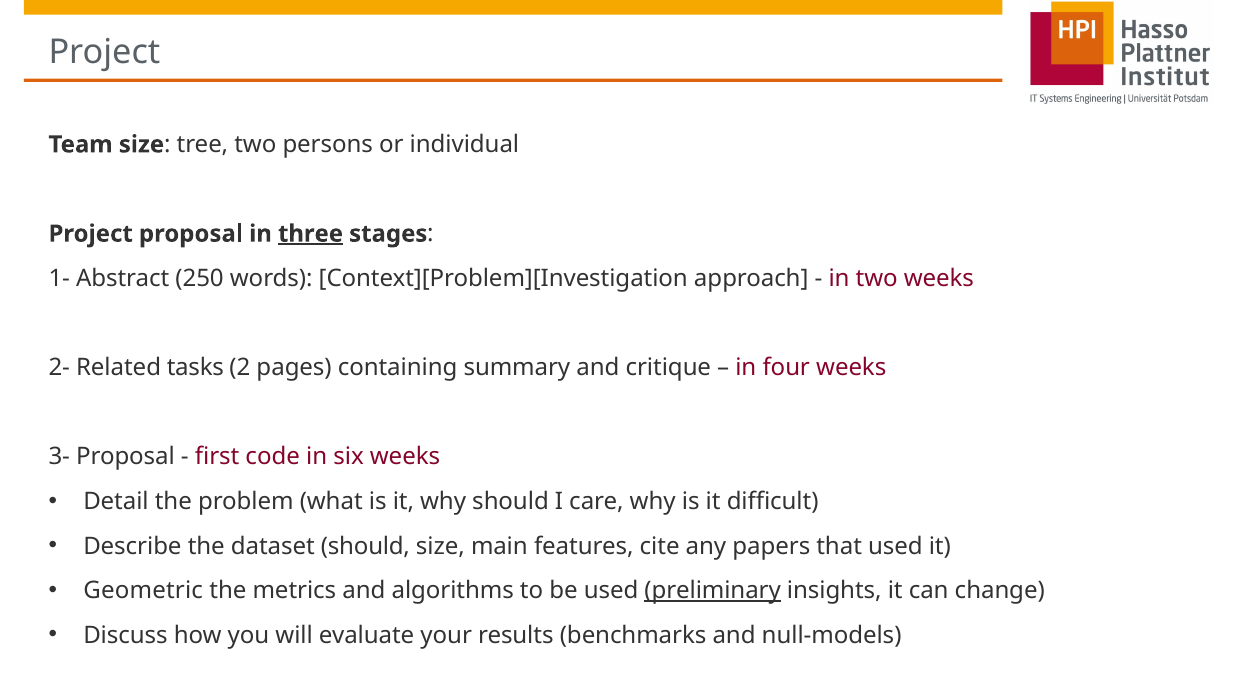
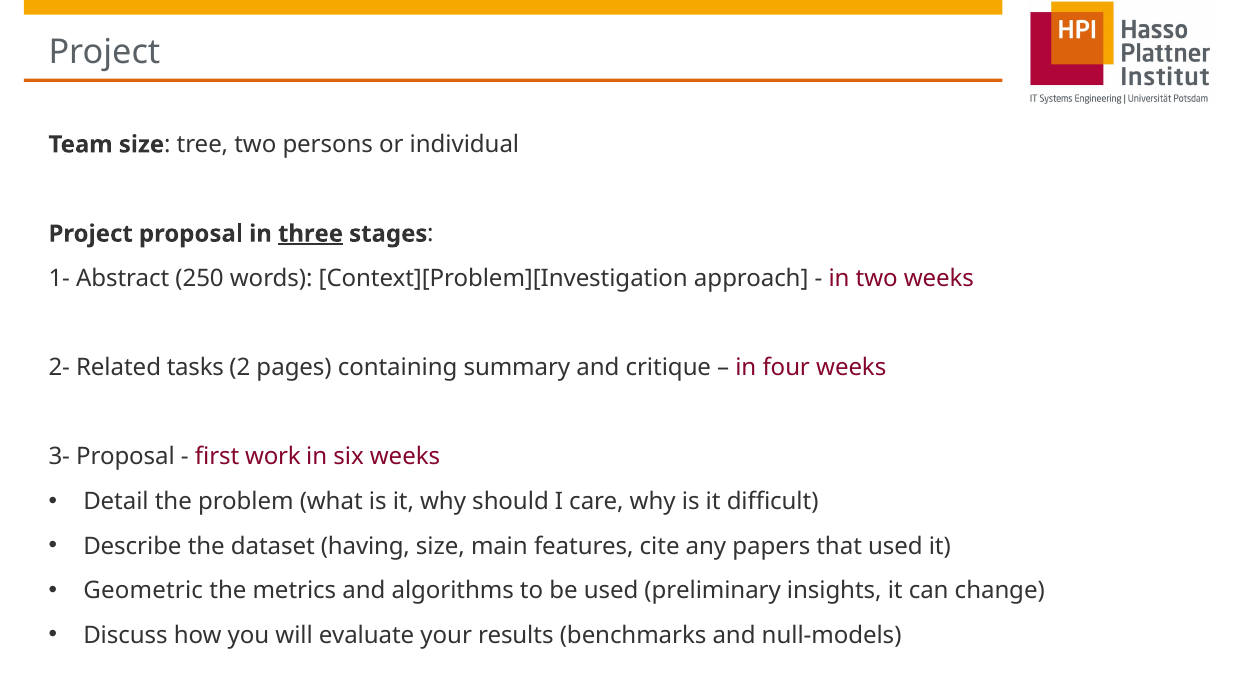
code: code -> work (273, 457)
dataset should: should -> having (365, 546)
preliminary underline: present -> none (713, 591)
